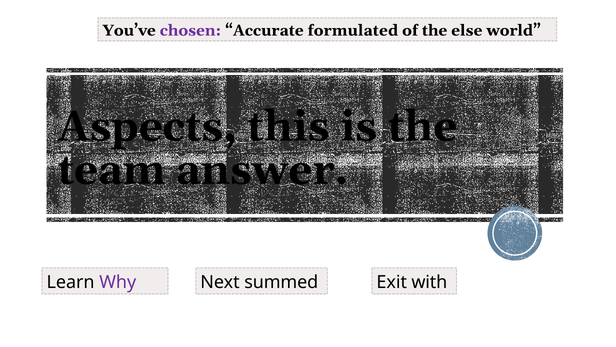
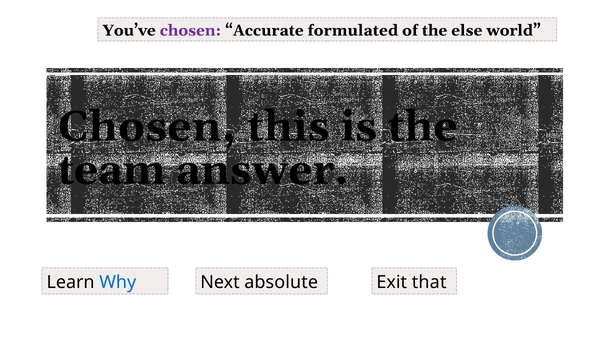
Aspects: Aspects -> Chosen (147, 126)
Why colour: purple -> blue (118, 282)
summed: summed -> absolute (281, 282)
with: with -> that (429, 282)
